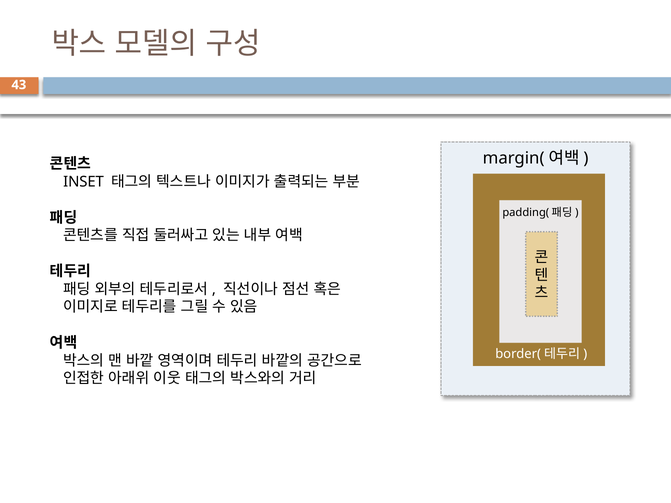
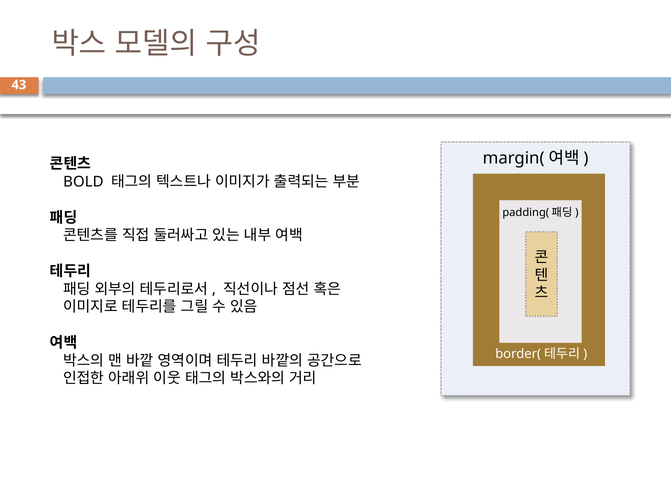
INSET: INSET -> BOLD (83, 182)
